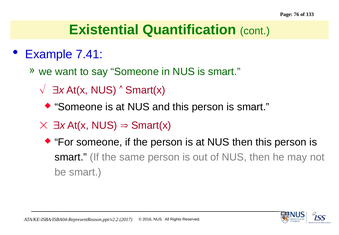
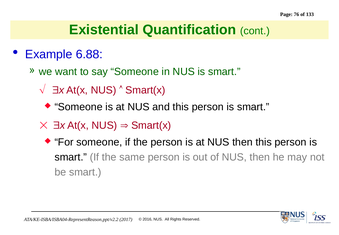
7.41: 7.41 -> 6.88 (89, 54)
